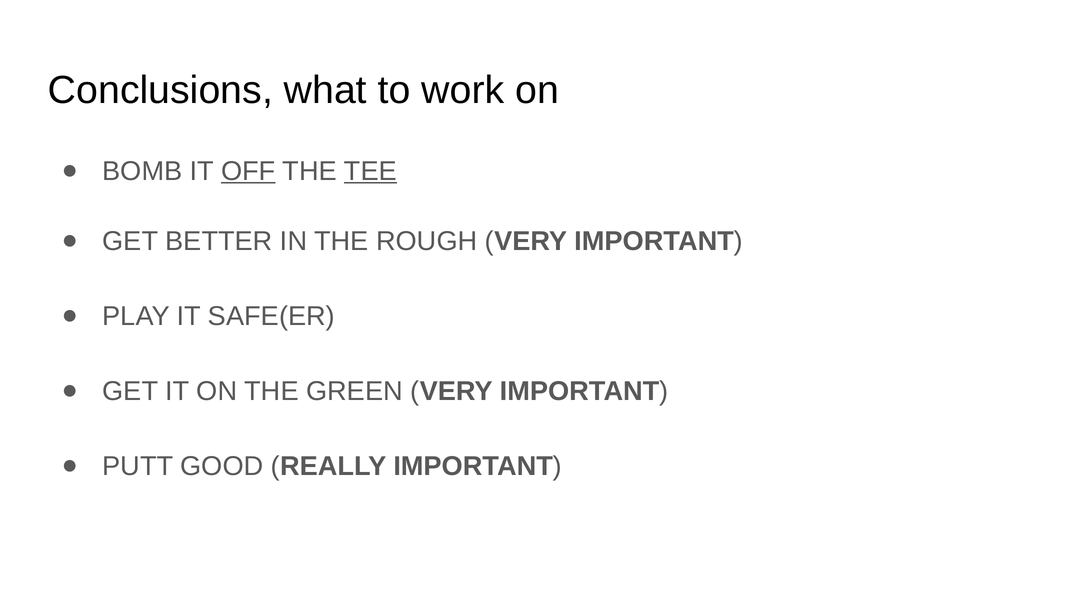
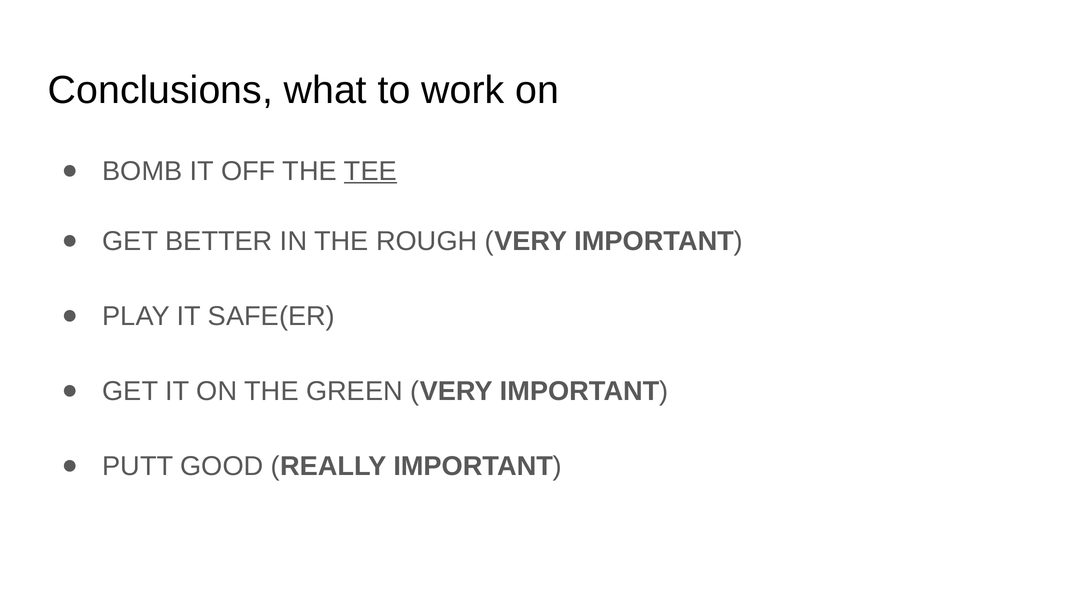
OFF underline: present -> none (248, 171)
